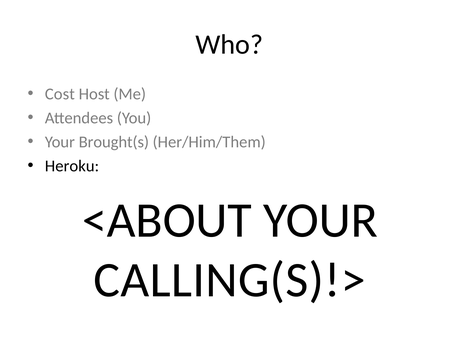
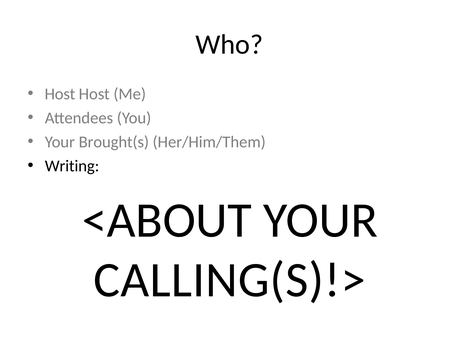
Cost: Cost -> Host (60, 94)
Heroku: Heroku -> Writing (72, 166)
